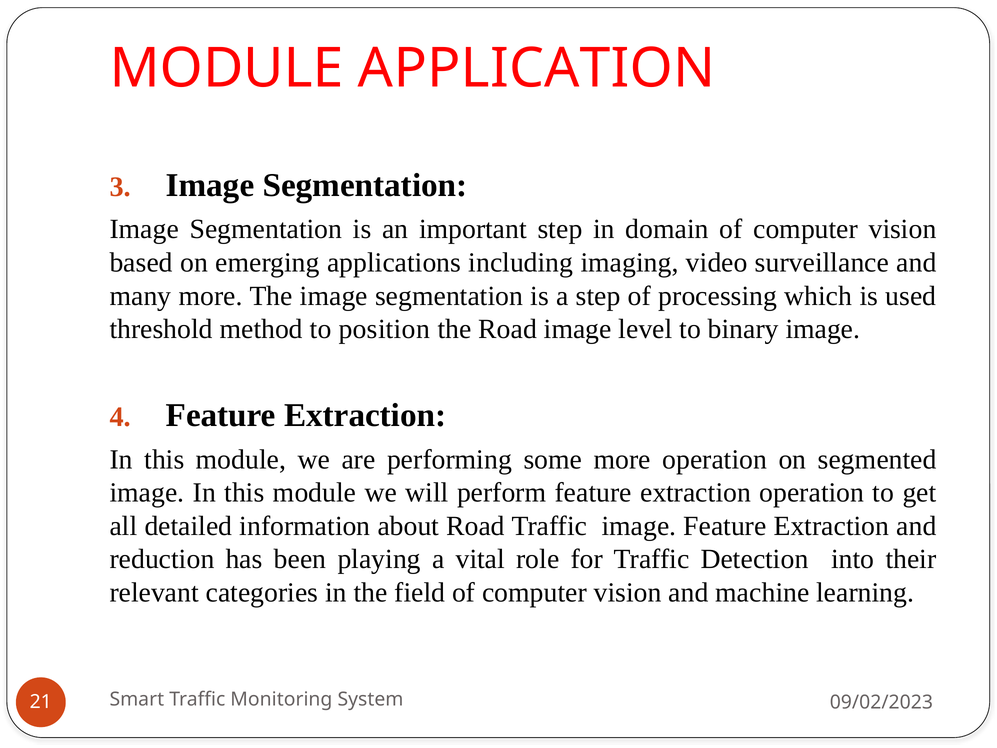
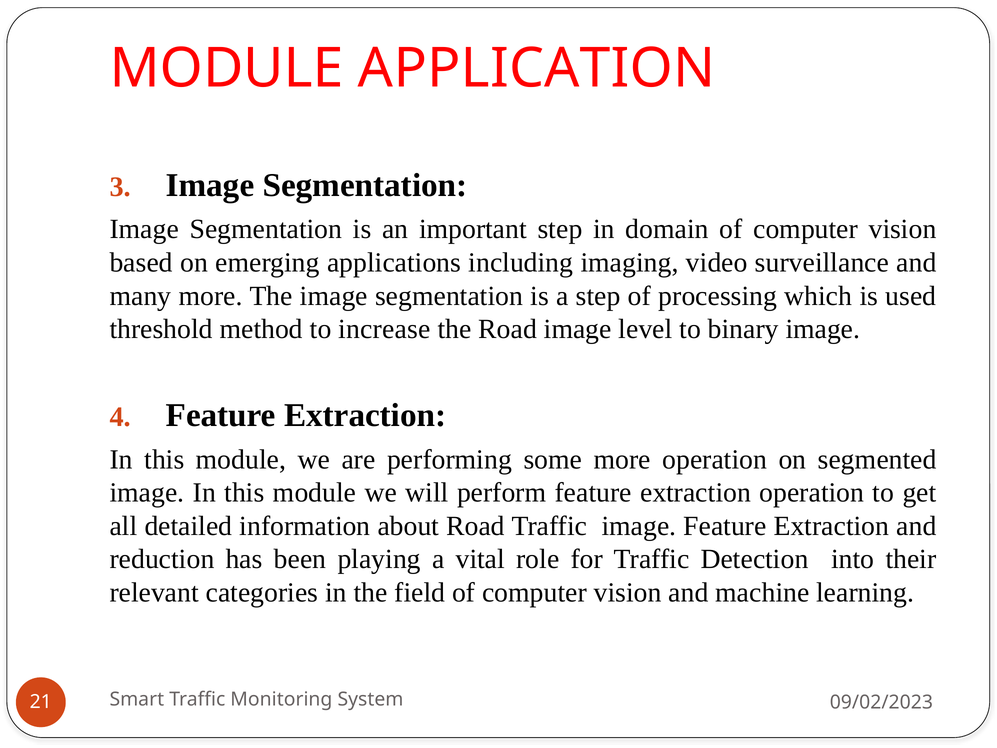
position: position -> increase (384, 329)
